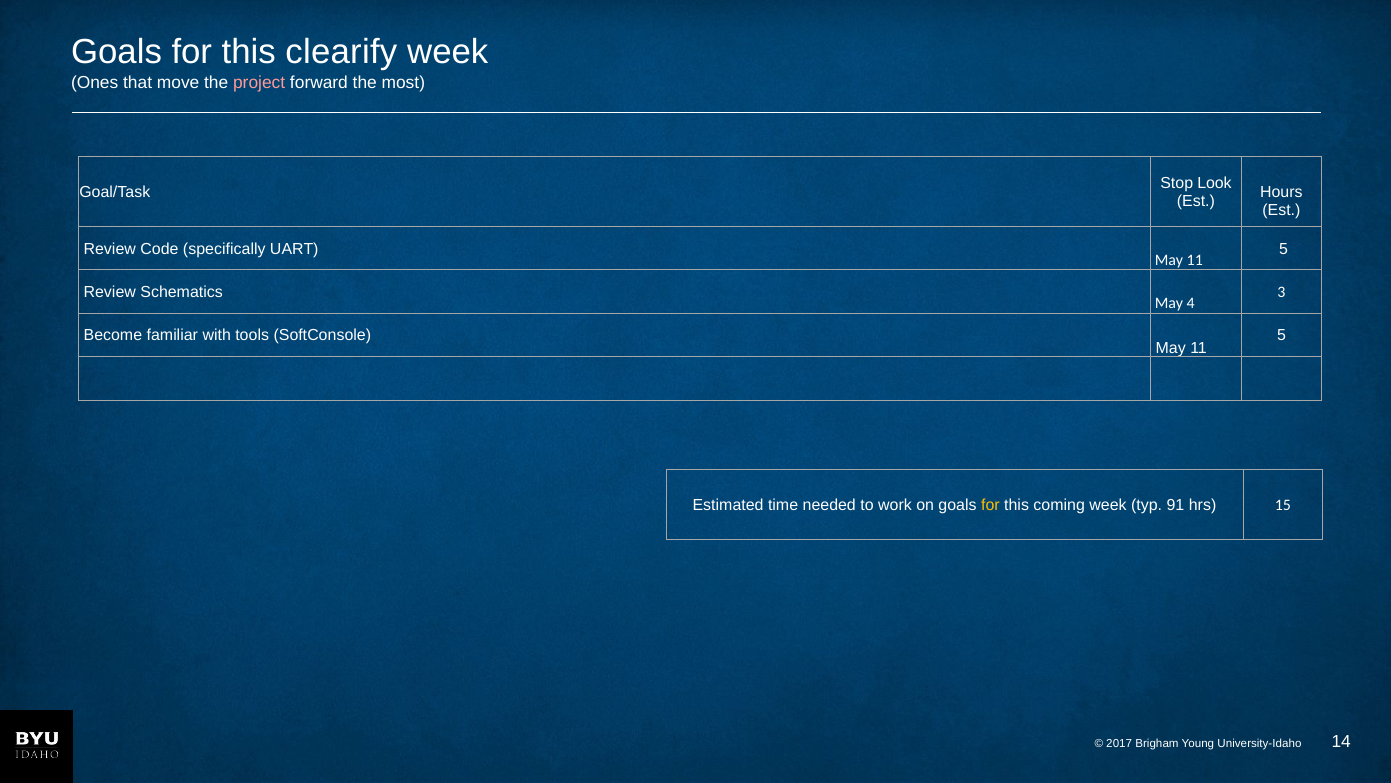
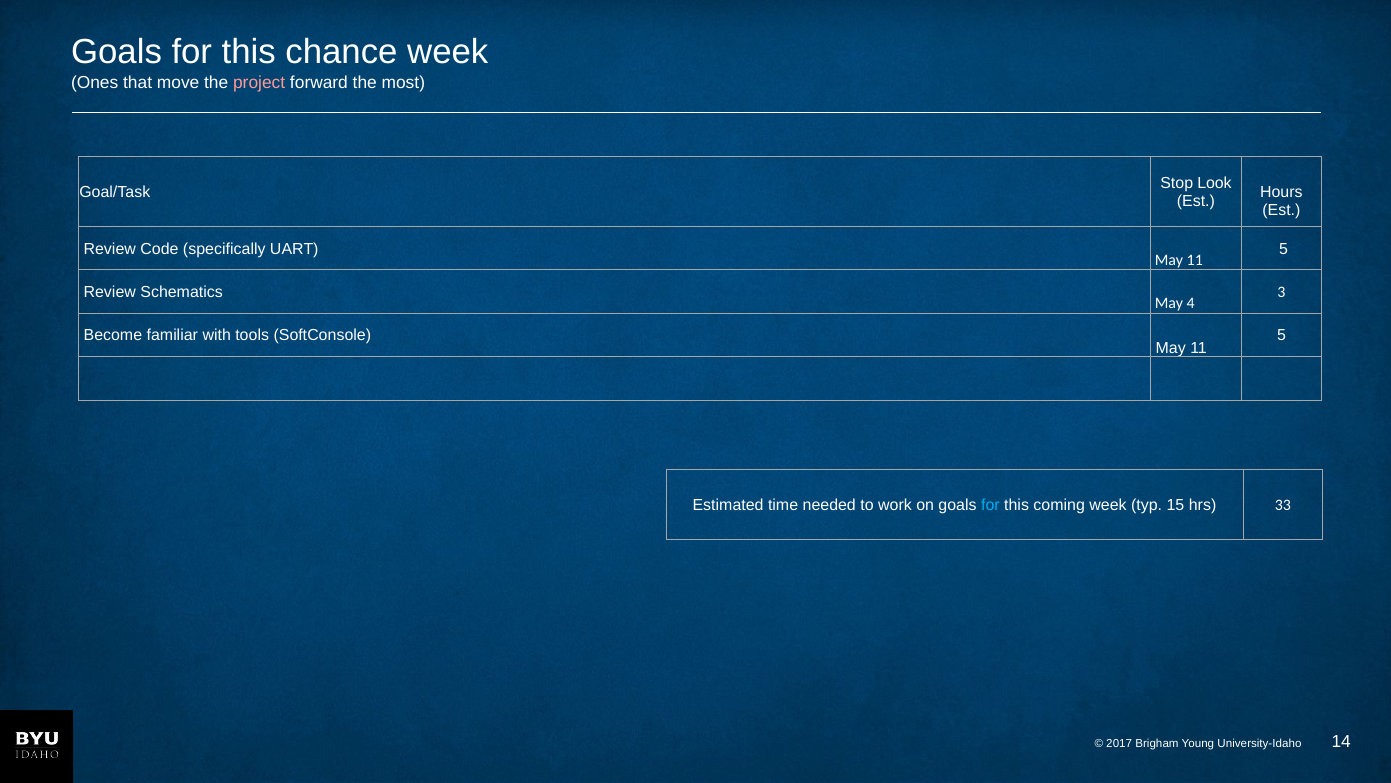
clearify: clearify -> chance (341, 52)
for colour: yellow -> light blue (990, 505)
91: 91 -> 15 (1175, 505)
15: 15 -> 33 (1283, 505)
